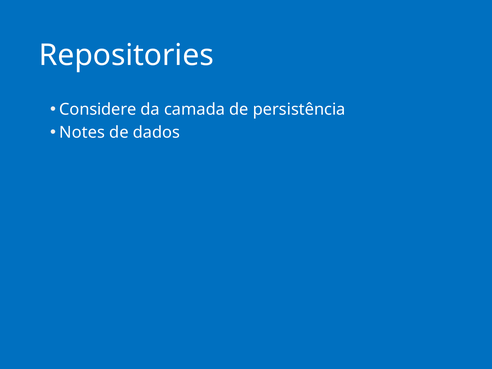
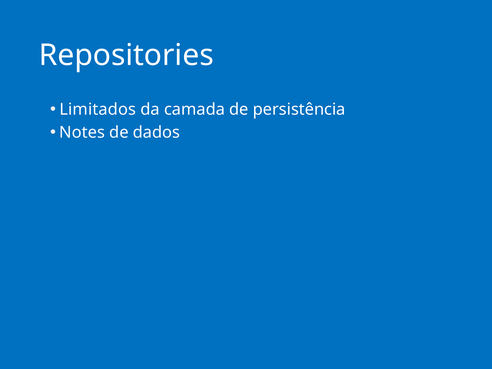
Considere: Considere -> Limitados (98, 109)
